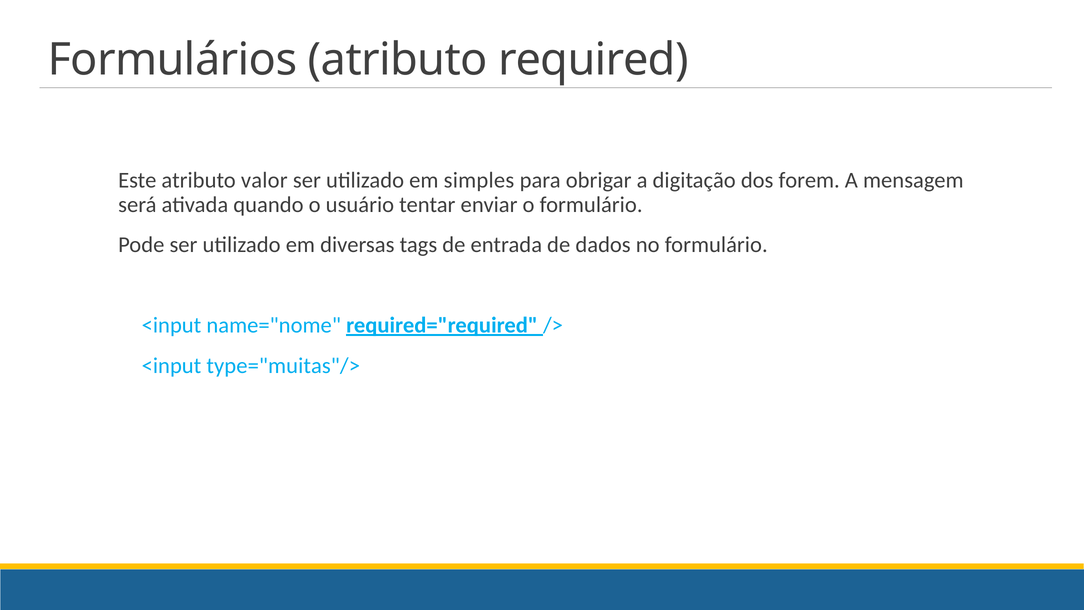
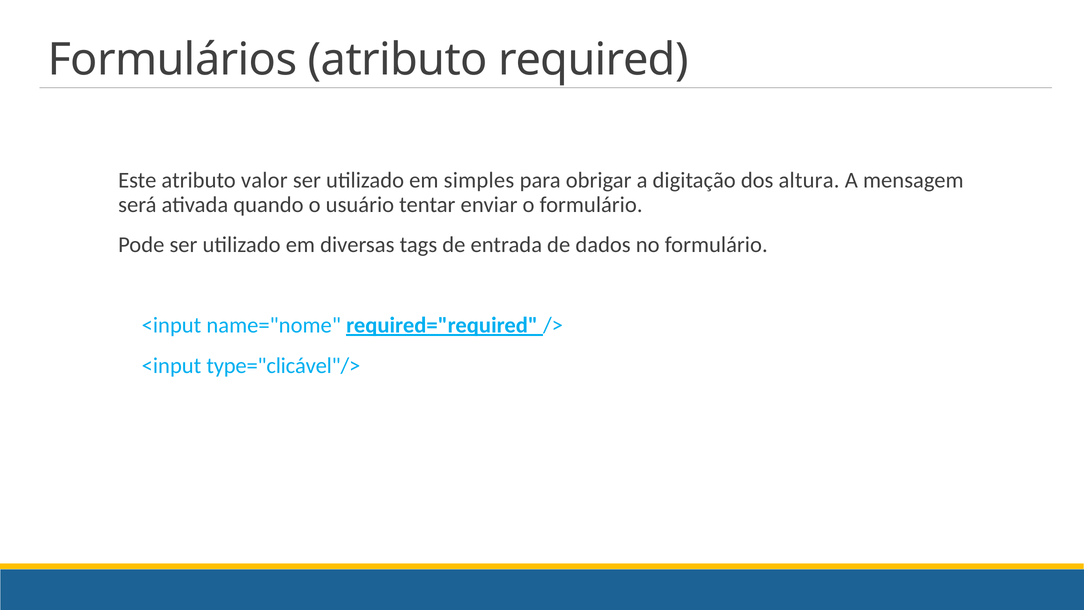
forem: forem -> altura (809, 180)
type="muitas"/>: type="muitas"/> -> type="clicável"/> (283, 365)
